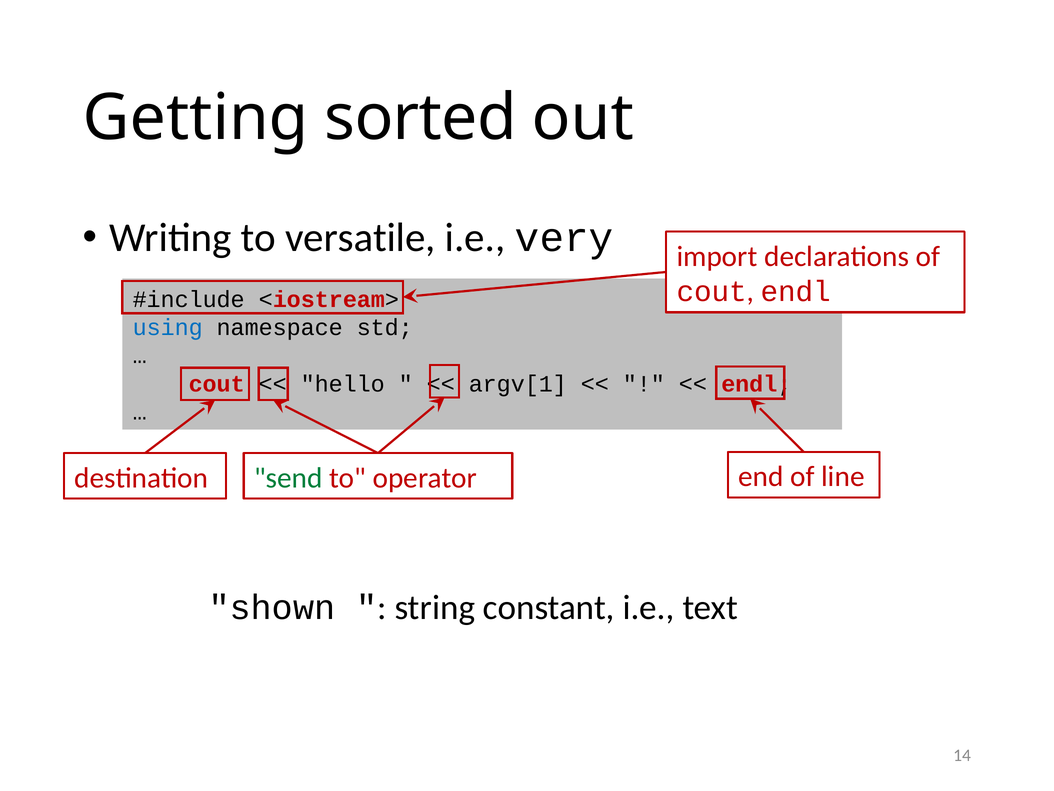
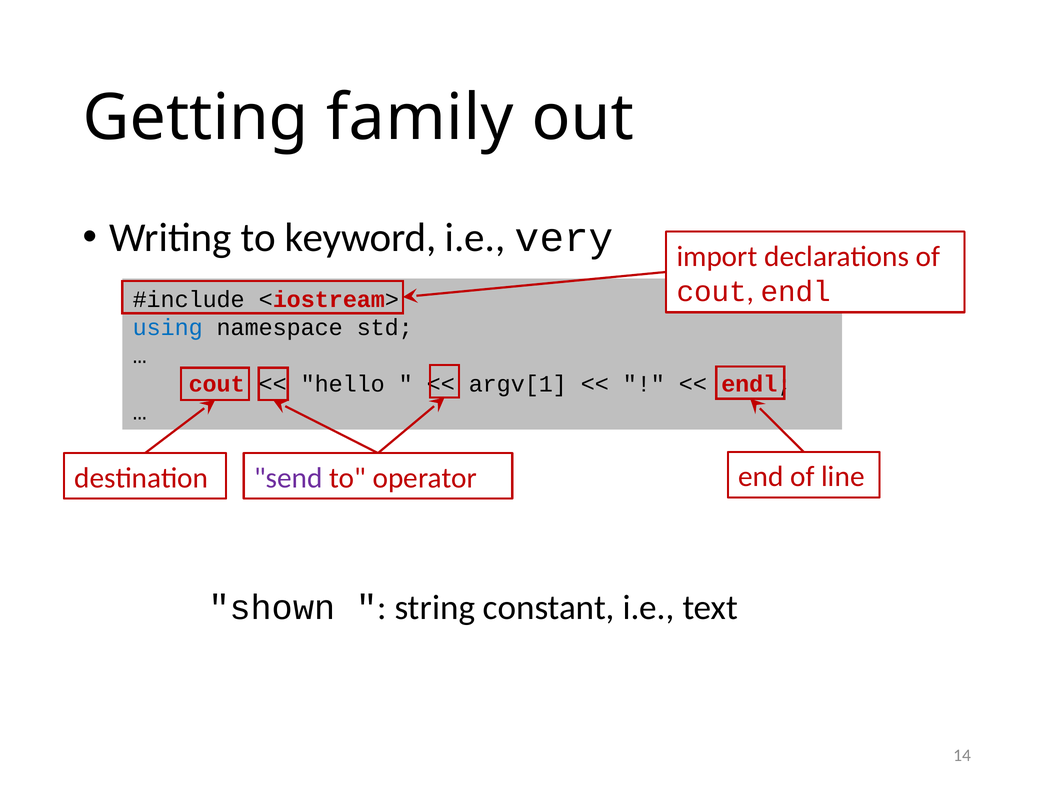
sorted: sorted -> family (420, 118)
versatile: versatile -> keyword (361, 238)
send colour: green -> purple (288, 478)
